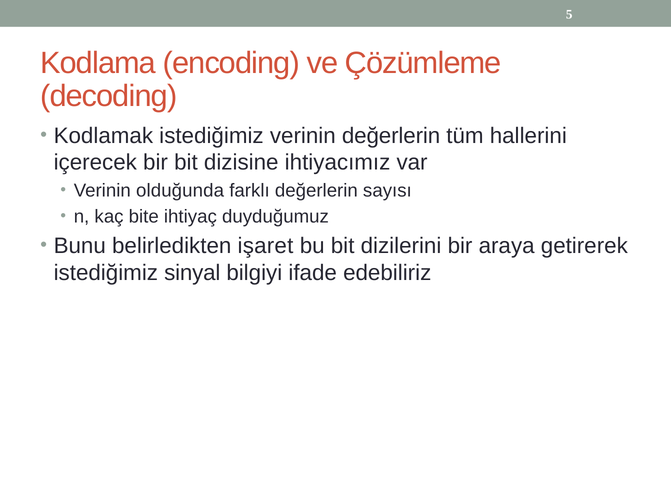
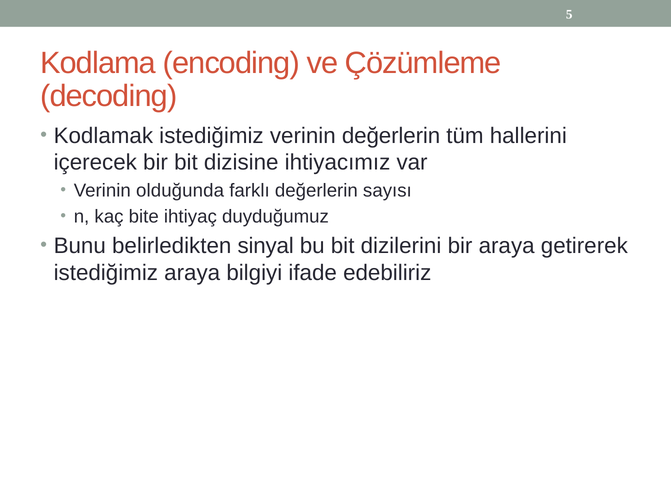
işaret: işaret -> sinyal (266, 246)
istediğimiz sinyal: sinyal -> araya (192, 273)
